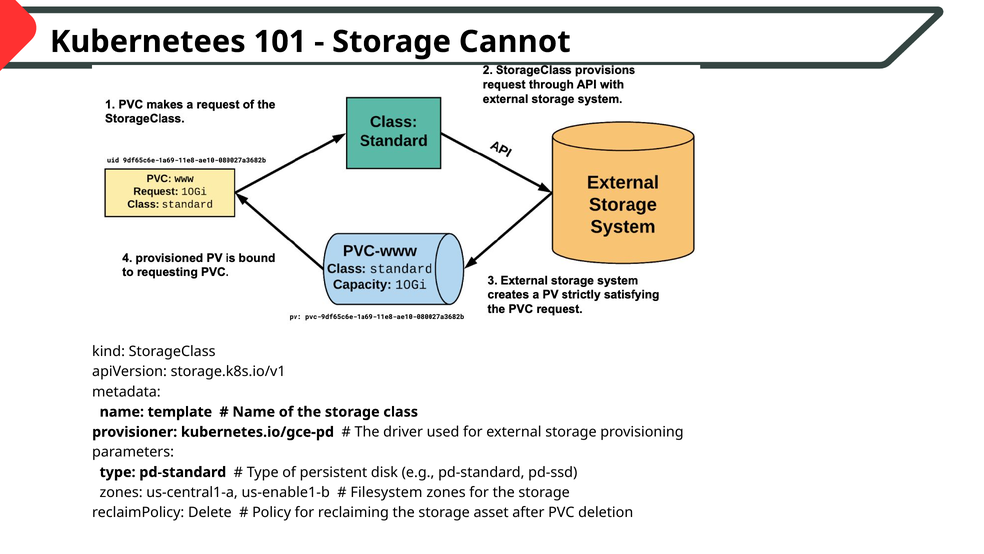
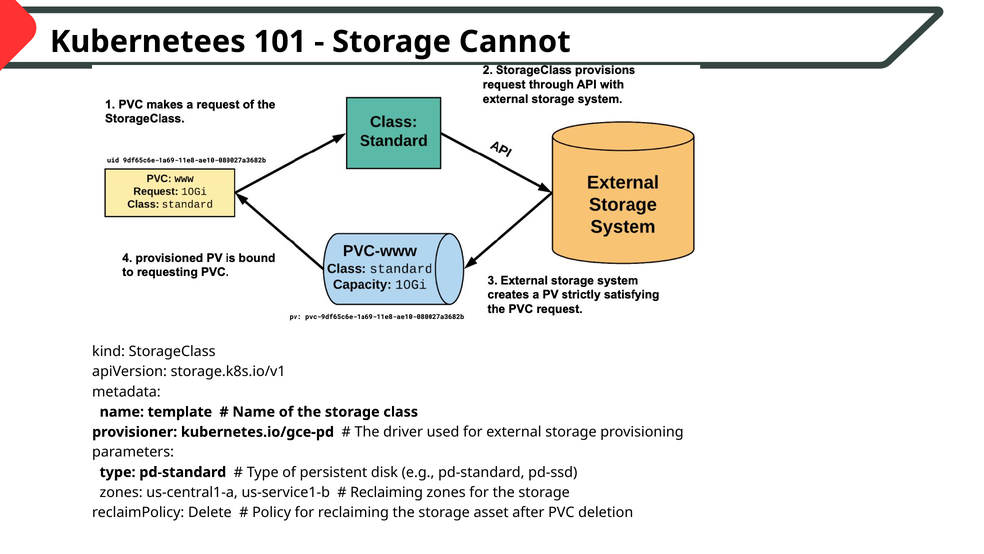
us-enable1-b: us-enable1-b -> us-service1-b (286, 492)
Filesystem: Filesystem -> Reclaiming (387, 492)
